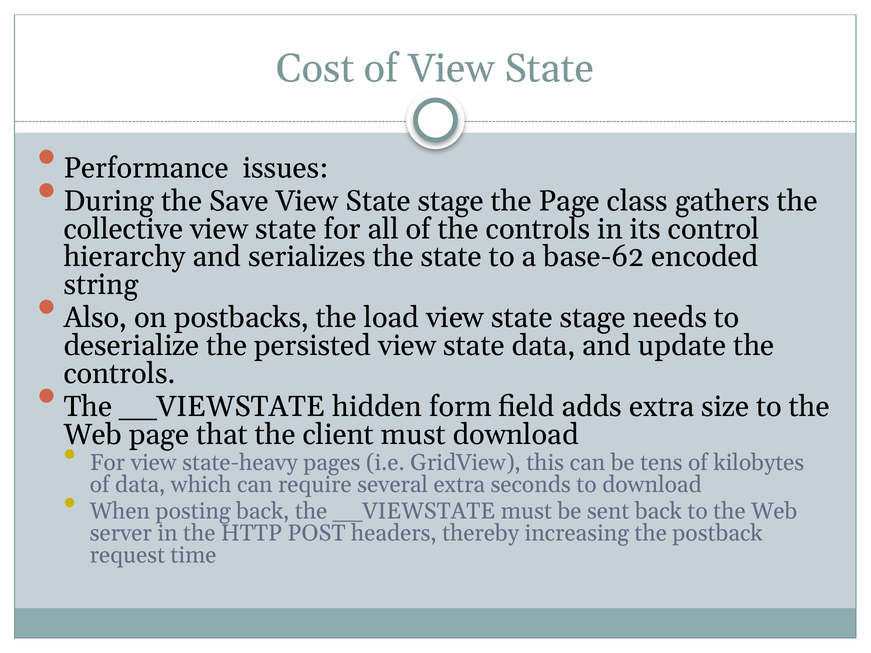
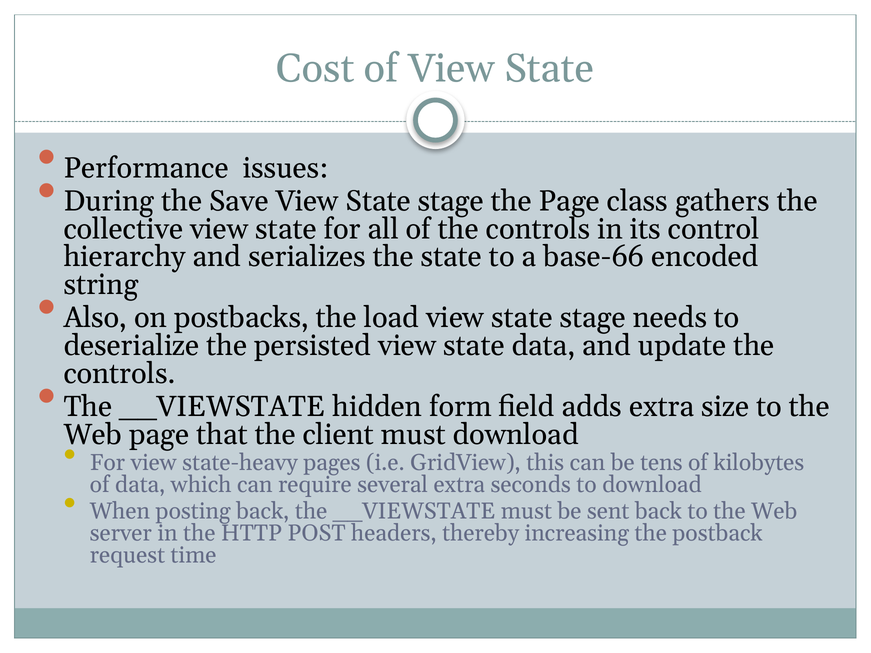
base-62: base-62 -> base-66 (594, 257)
